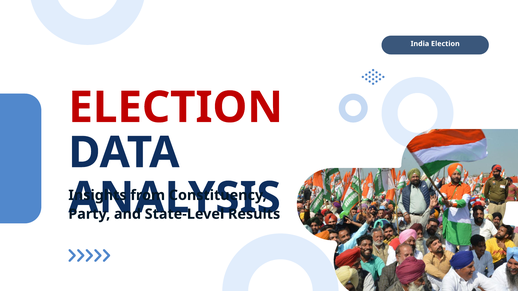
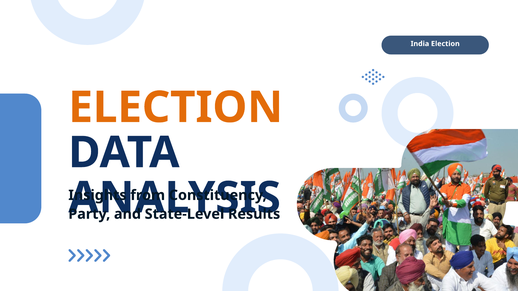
ELECTION colour: red -> orange (176, 108)
